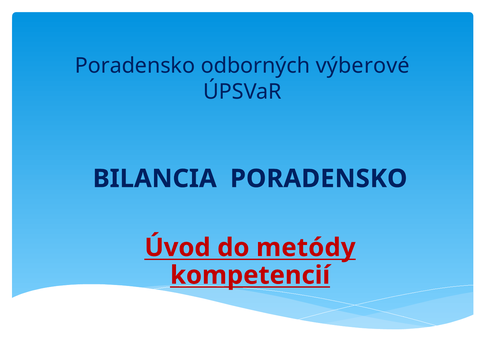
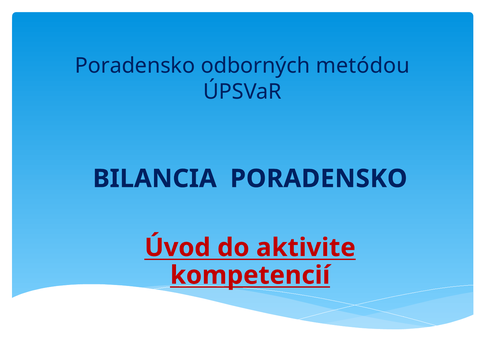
výberové: výberové -> metódou (363, 66)
metódy: metódy -> aktivite (306, 247)
